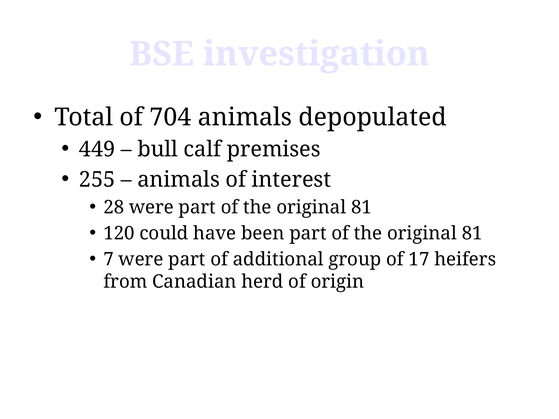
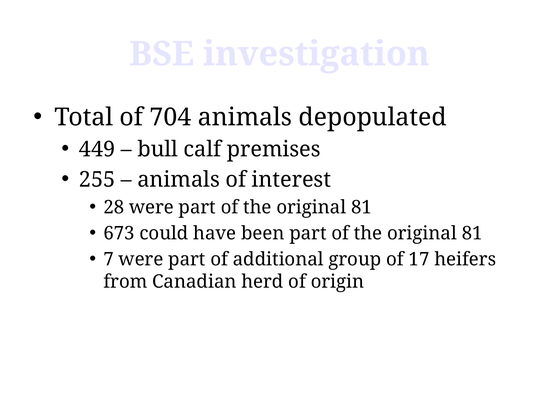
120: 120 -> 673 (119, 233)
